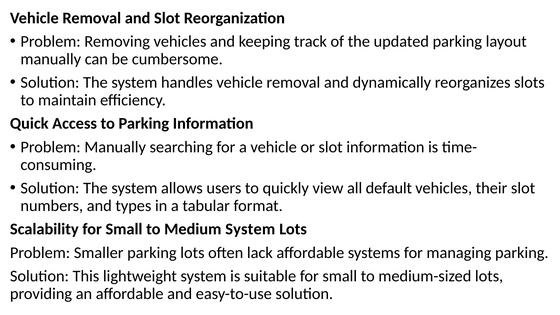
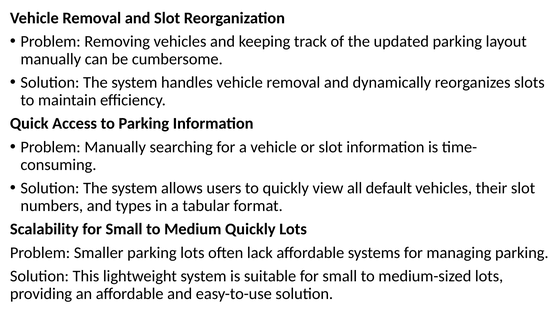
Medium System: System -> Quickly (250, 229)
